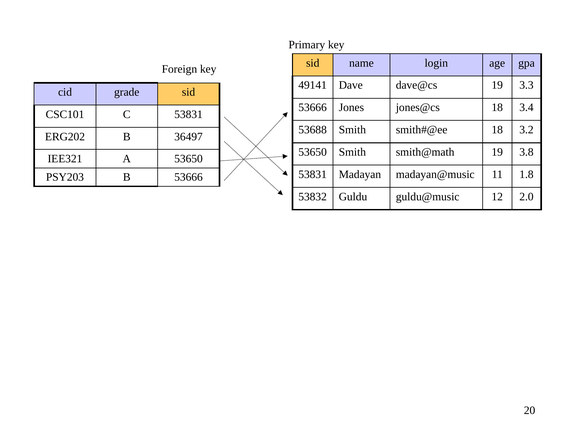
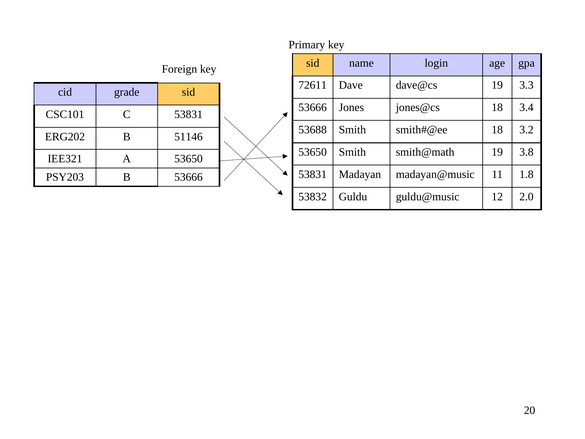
49141: 49141 -> 72611 (313, 85)
36497: 36497 -> 51146 (189, 137)
